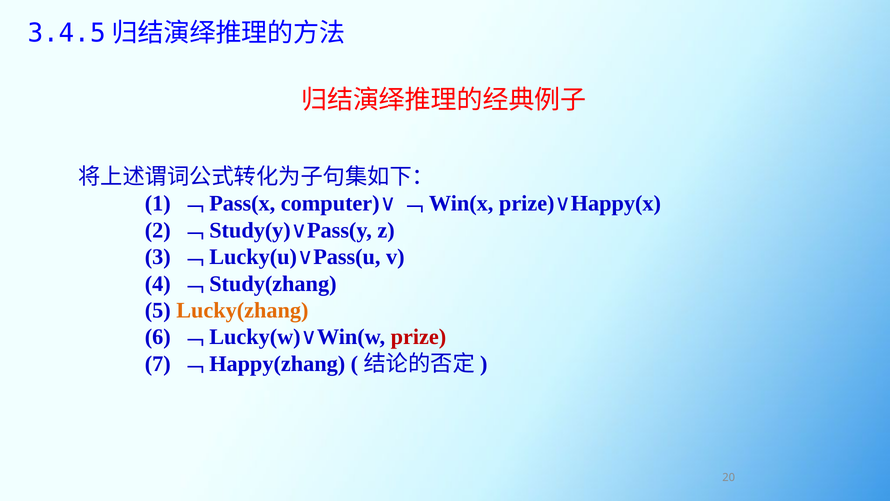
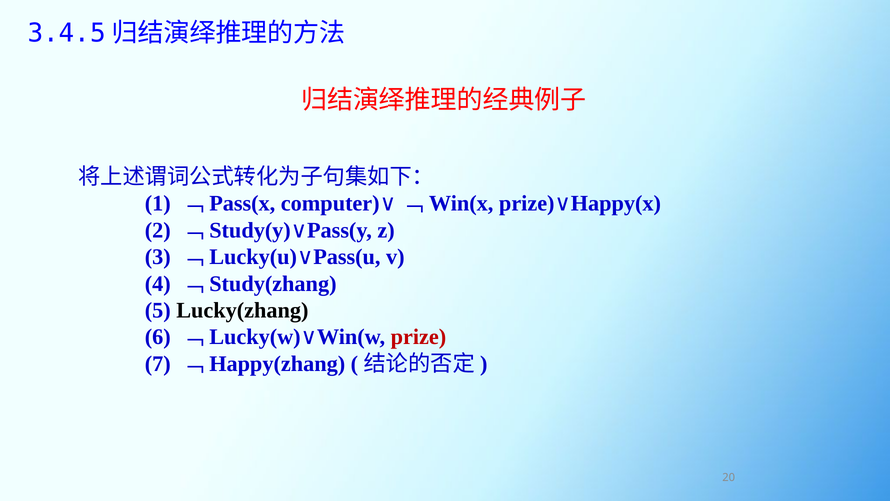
Lucky(zhang colour: orange -> black (242, 310)
